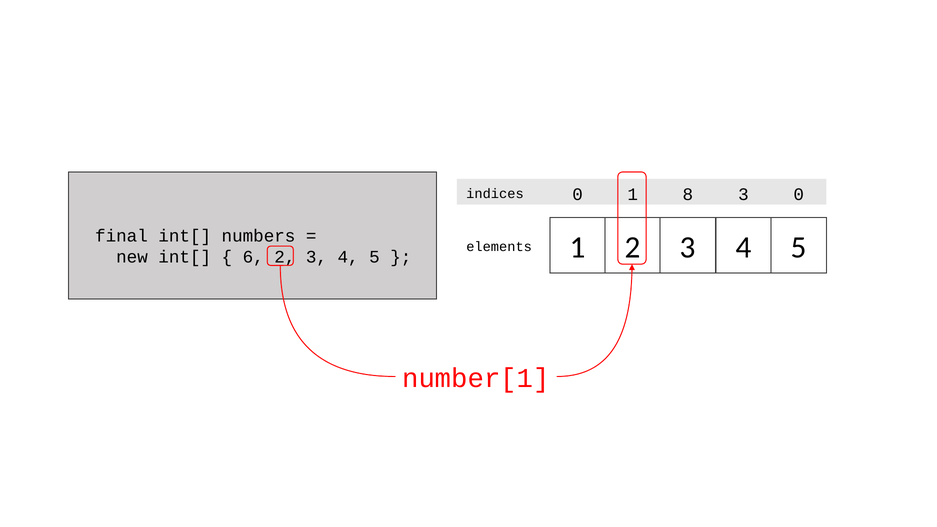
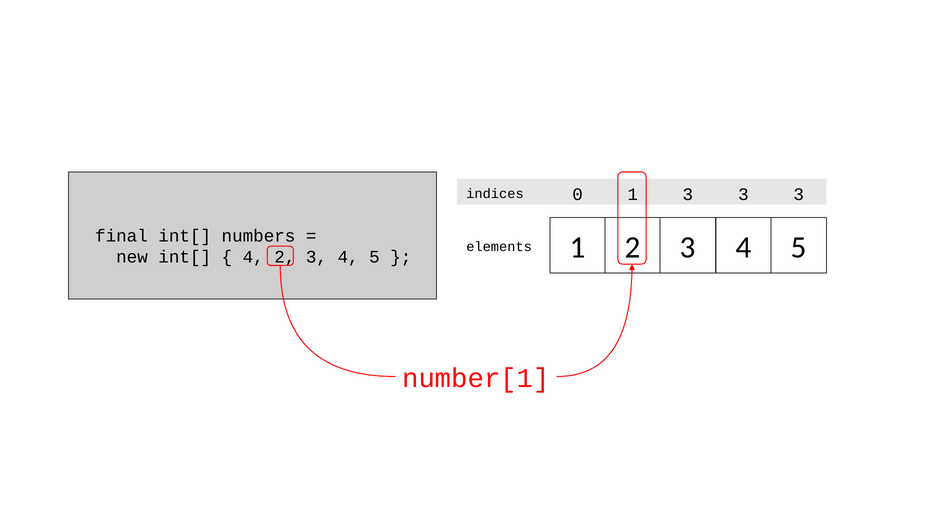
1 8: 8 -> 3 (688, 194)
3 0: 0 -> 3 (799, 194)
6: 6 -> 4 (253, 257)
